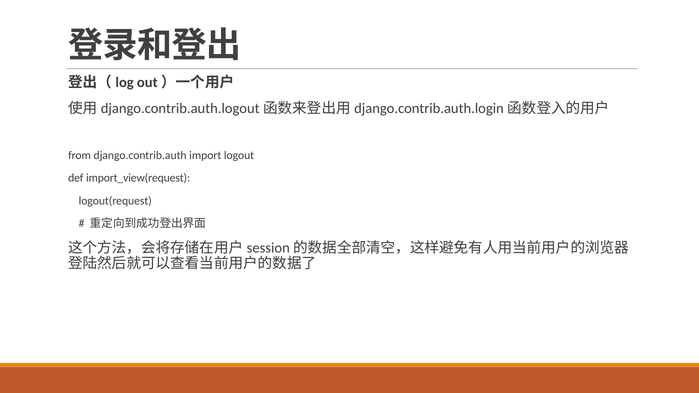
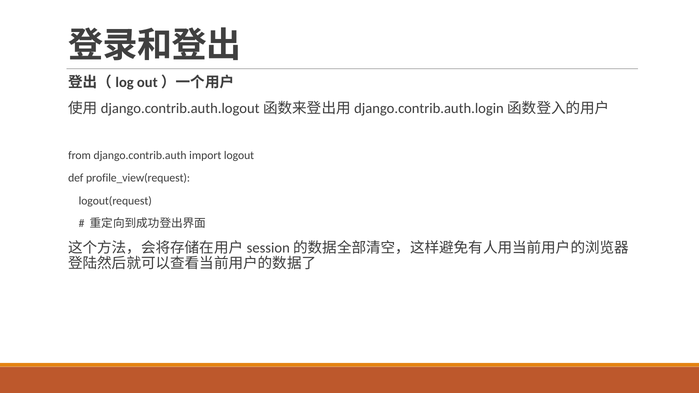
import_view(request: import_view(request -> profile_view(request (138, 178)
